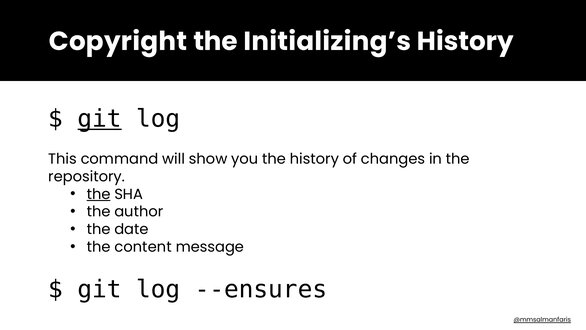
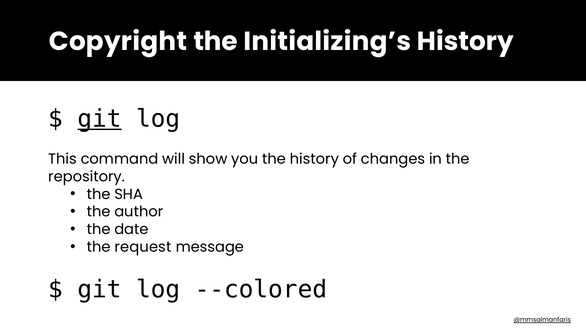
the underline: present -> none (99, 194)
content: content -> request (143, 247)
--ensures: --ensures -> --colored (261, 289)
